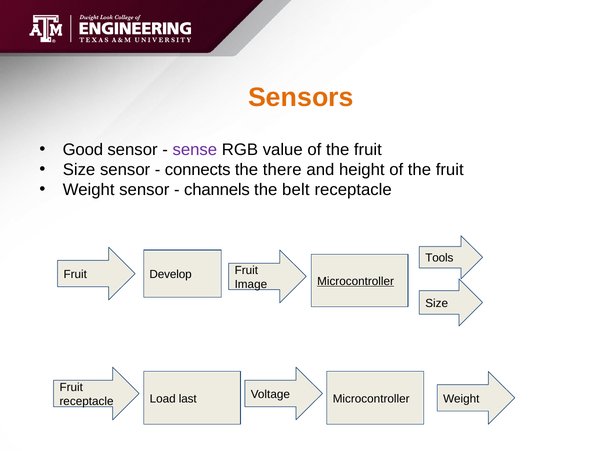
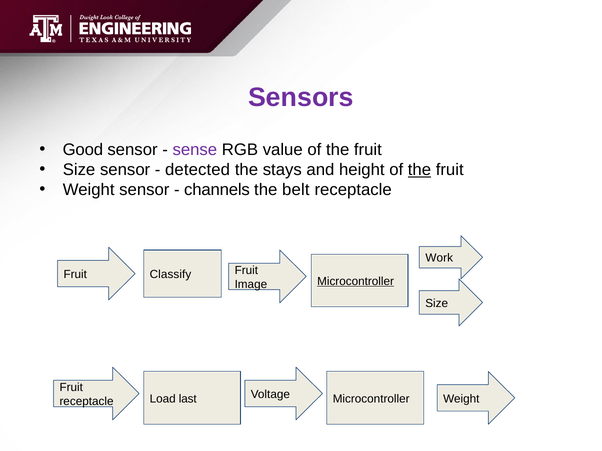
Sensors colour: orange -> purple (301, 97)
connects: connects -> detected (198, 170)
there: there -> stays (282, 170)
the underline: none -> present (419, 170)
Tools: Tools -> Work (439, 258)
Develop: Develop -> Classify (170, 275)
